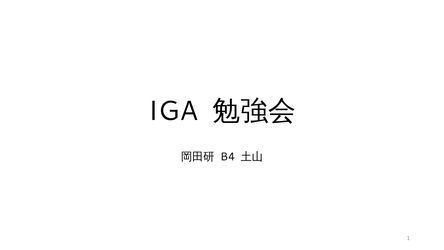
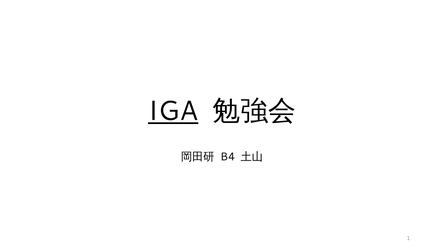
IGA underline: none -> present (173, 111)
